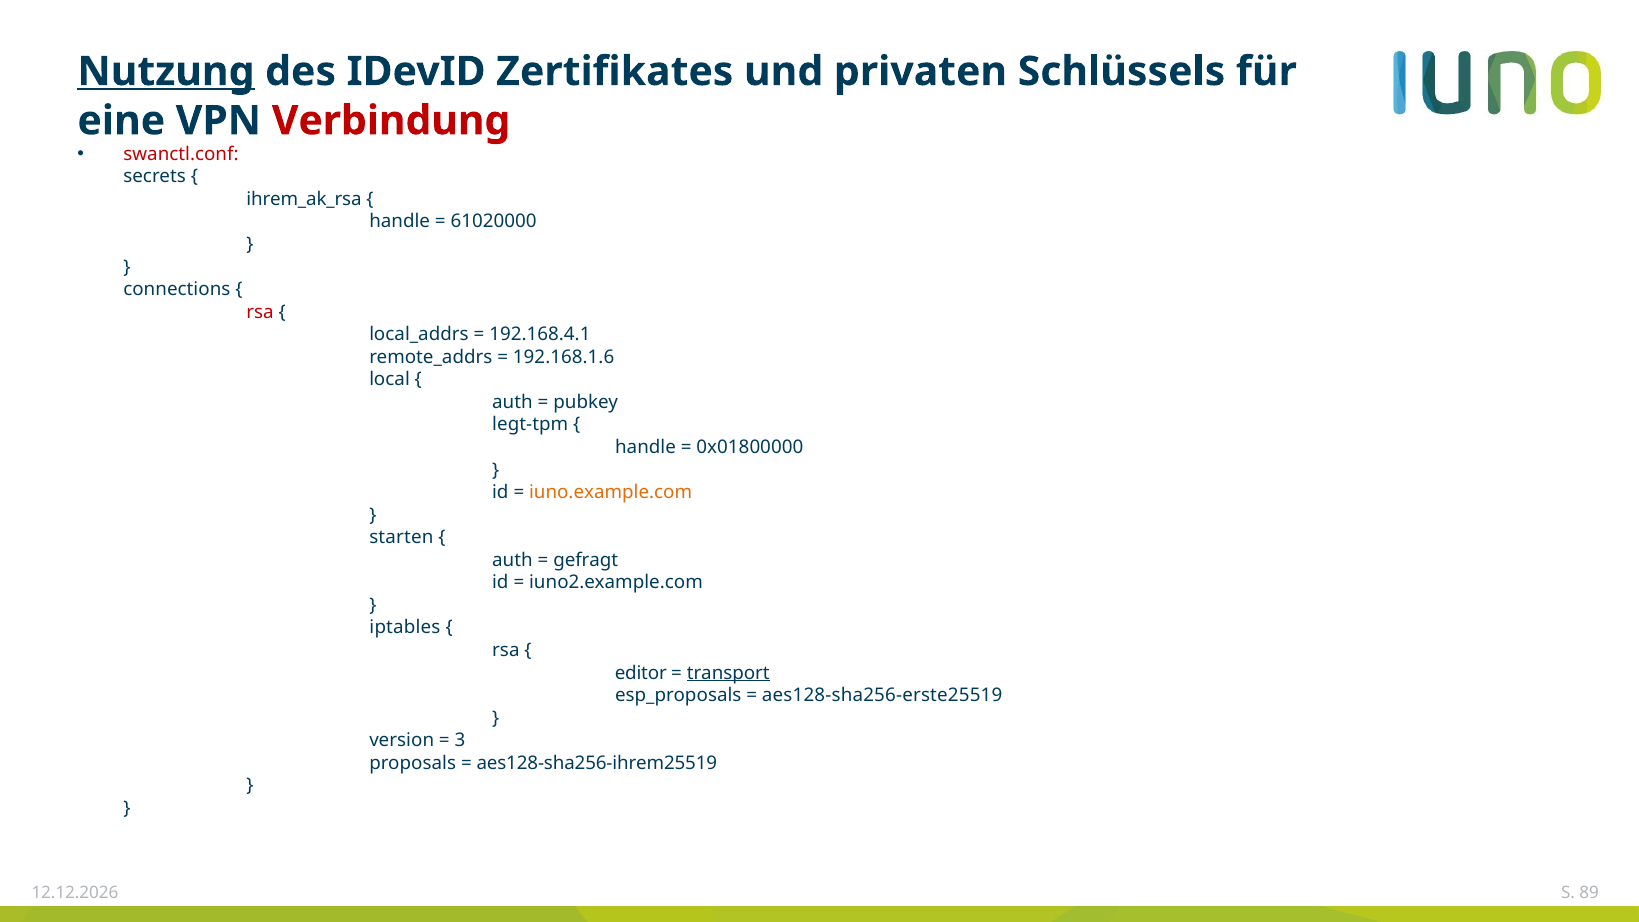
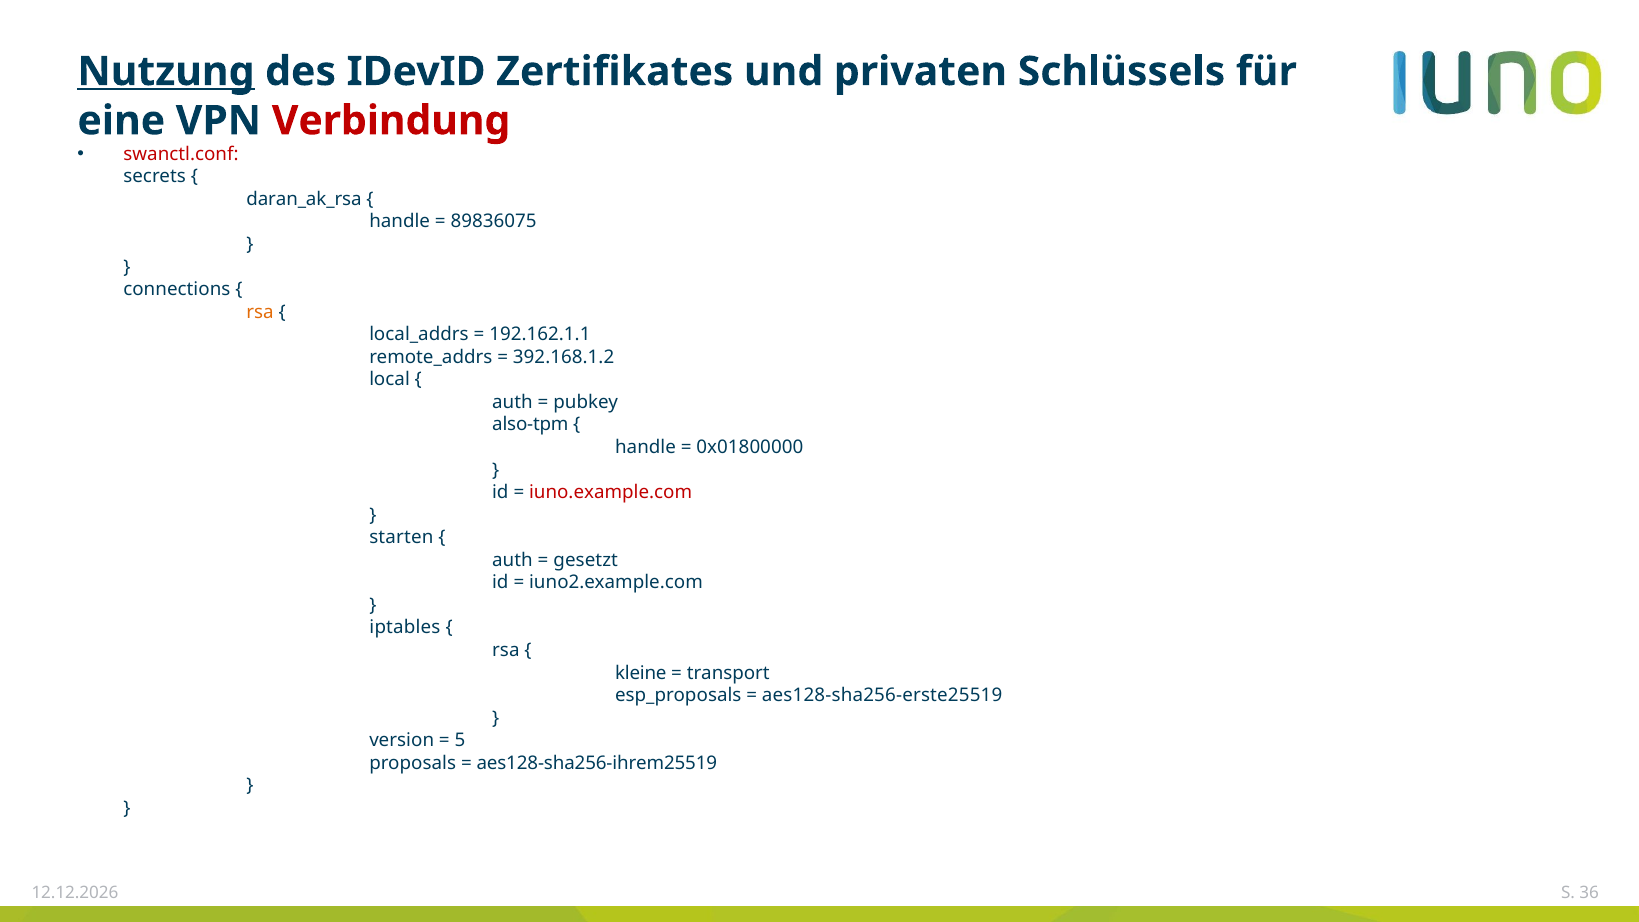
ihrem_ak_rsa: ihrem_ak_rsa -> daran_ak_rsa (304, 199)
61020000: 61020000 -> 89836075 (494, 222)
rsa colour: red -> orange (260, 312)
192.168.4.1: 192.168.4.1 -> 192.162.1.1 (540, 335)
192.168.1.6: 192.168.1.6 -> 392.168.1.2 (564, 357)
legt-tpm: legt-tpm -> also-tpm (530, 425)
iuno.example.com colour: orange -> red (611, 492)
gefragt: gefragt -> gesetzt (586, 560)
editor: editor -> kleine (641, 673)
transport underline: present -> none (728, 673)
3: 3 -> 5 (460, 740)
89: 89 -> 36 (1589, 893)
